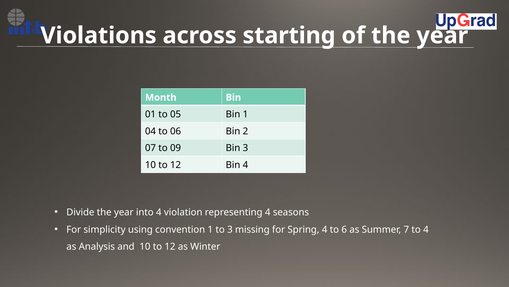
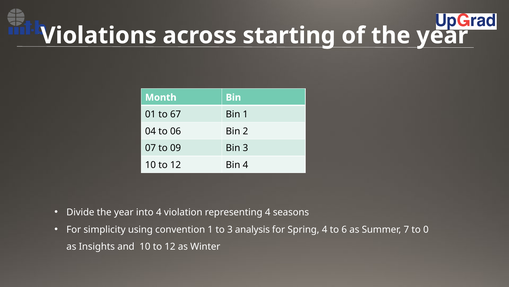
05: 05 -> 67 (176, 114)
missing: missing -> analysis (252, 229)
to 4: 4 -> 0 (426, 229)
Analysis: Analysis -> Insights (97, 246)
